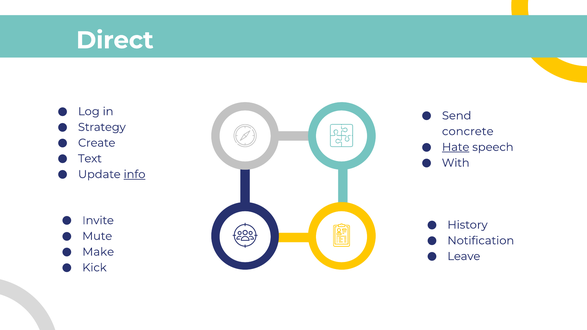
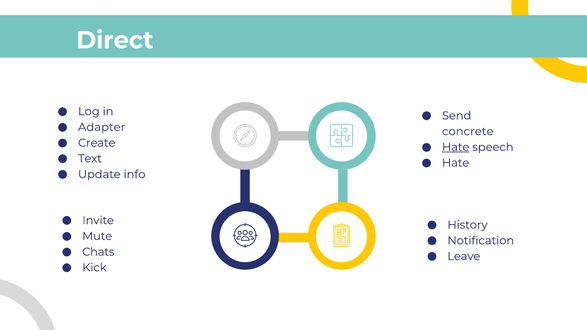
Strategy: Strategy -> Adapter (102, 127)
With: With -> Hate (456, 163)
info underline: present -> none (135, 174)
Make: Make -> Chats (98, 252)
